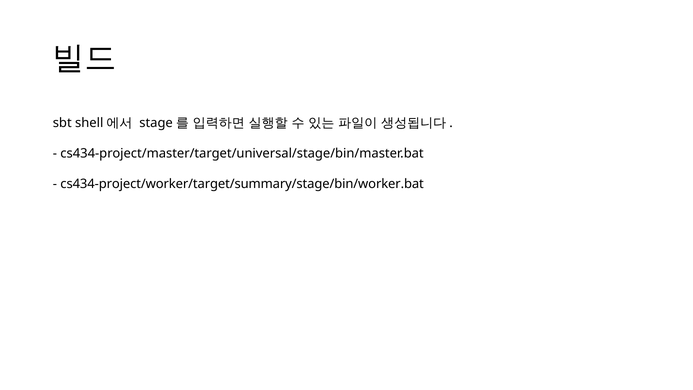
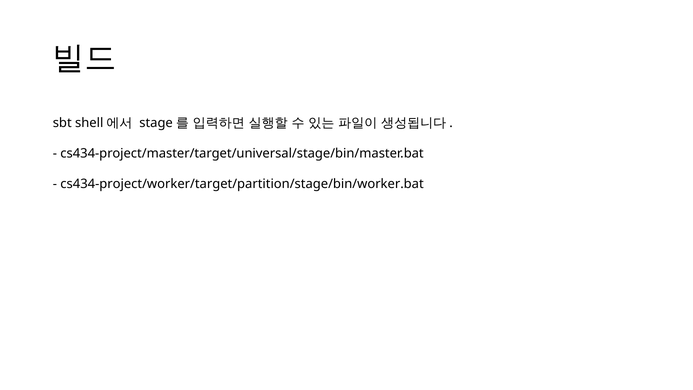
cs434-project/worker/target/summary/stage/bin/worker.bat: cs434-project/worker/target/summary/stage/bin/worker.bat -> cs434-project/worker/target/partition/stage/bin/worker.bat (242, 184)
